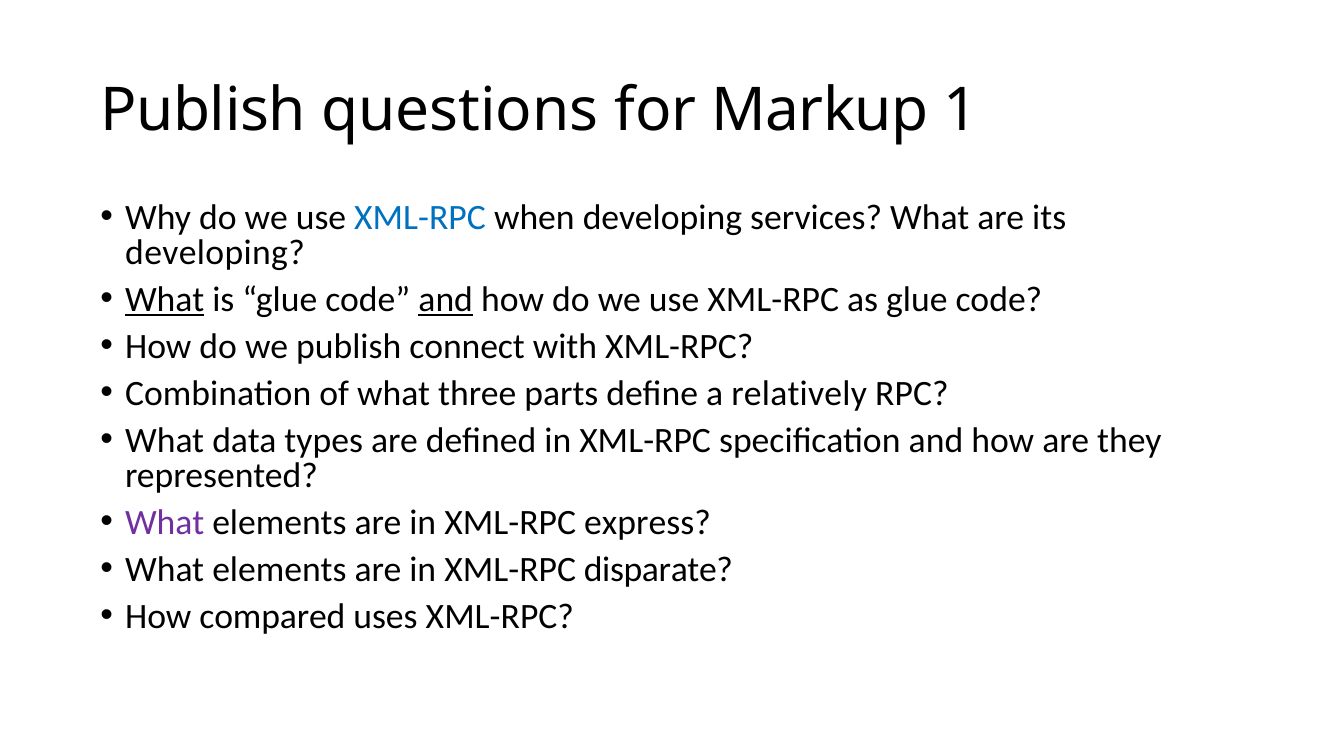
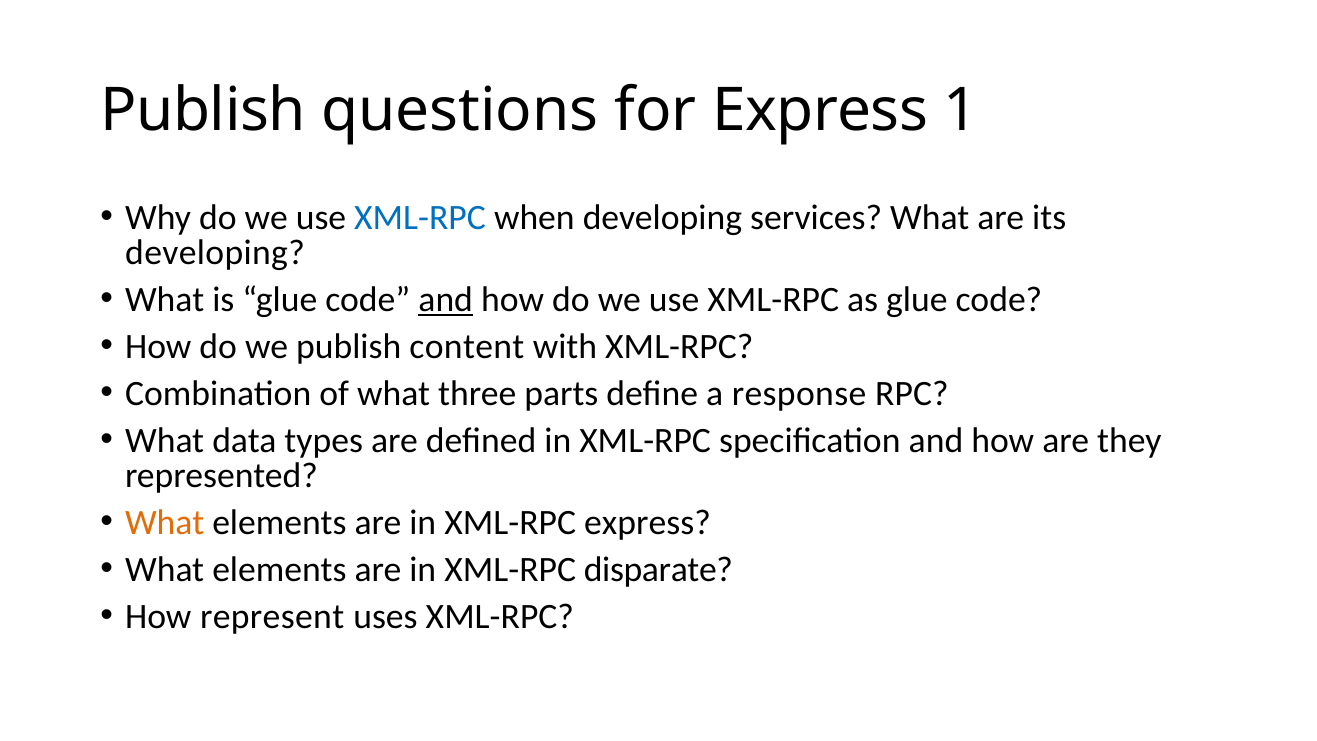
for Markup: Markup -> Express (820, 111)
What underline: present -> none (165, 300)
connect: connect -> content (467, 347)
relatively: relatively -> response (799, 394)
What colour: purple -> orange (165, 522)
compared: compared -> represent (272, 616)
